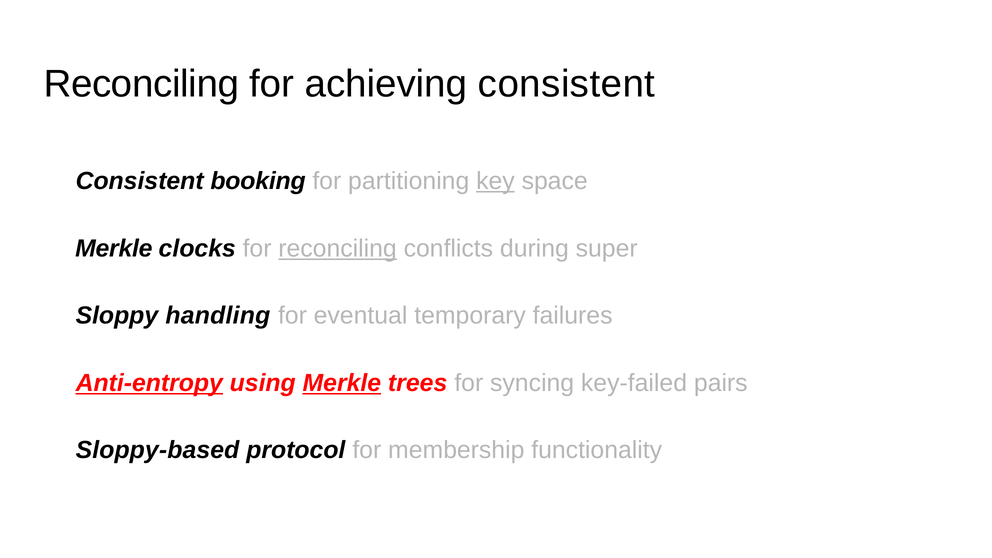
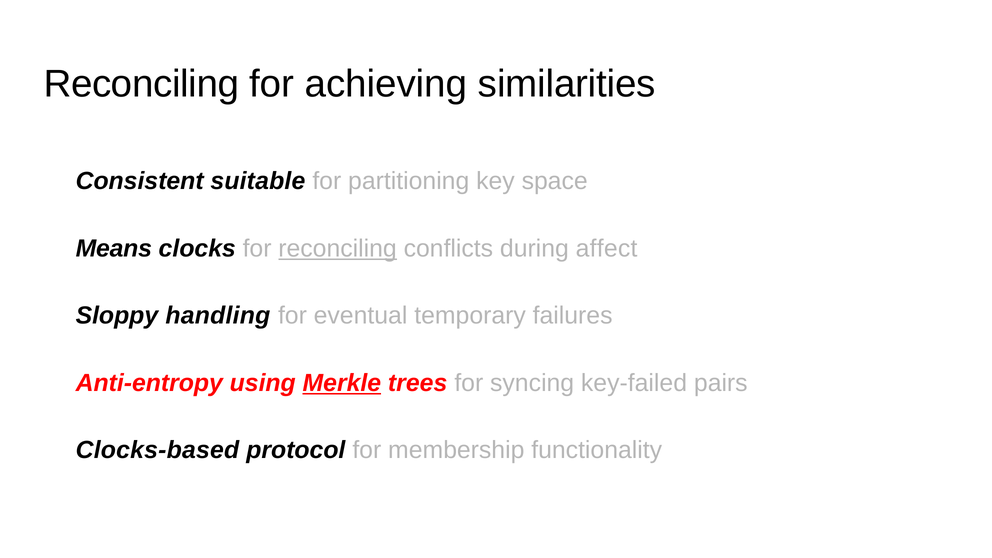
achieving consistent: consistent -> similarities (567, 84)
booking: booking -> suitable (258, 181)
key underline: present -> none (495, 181)
Merkle: Merkle -> Means (114, 248)
super: super -> affect (607, 248)
Anti-entropy underline: present -> none (149, 383)
Sloppy-based: Sloppy-based -> Clocks-based (157, 450)
